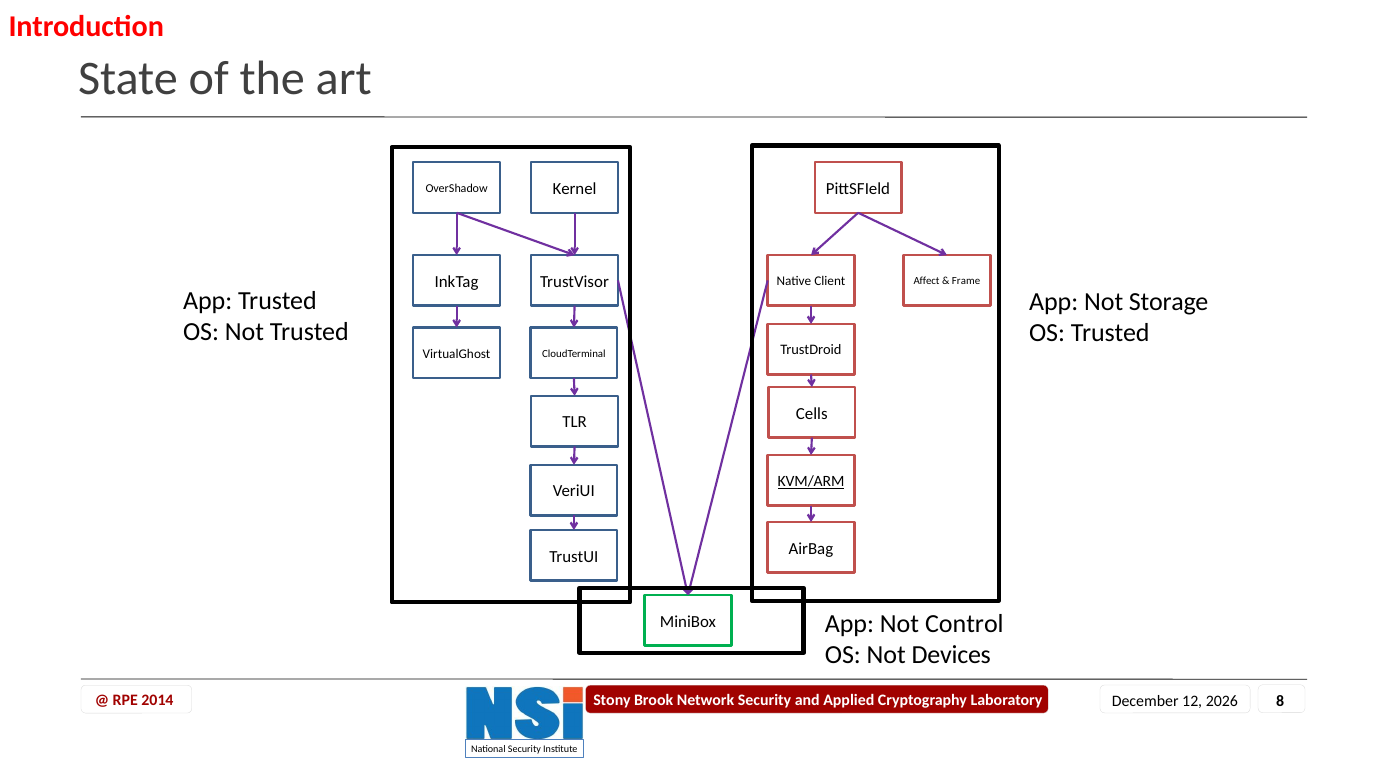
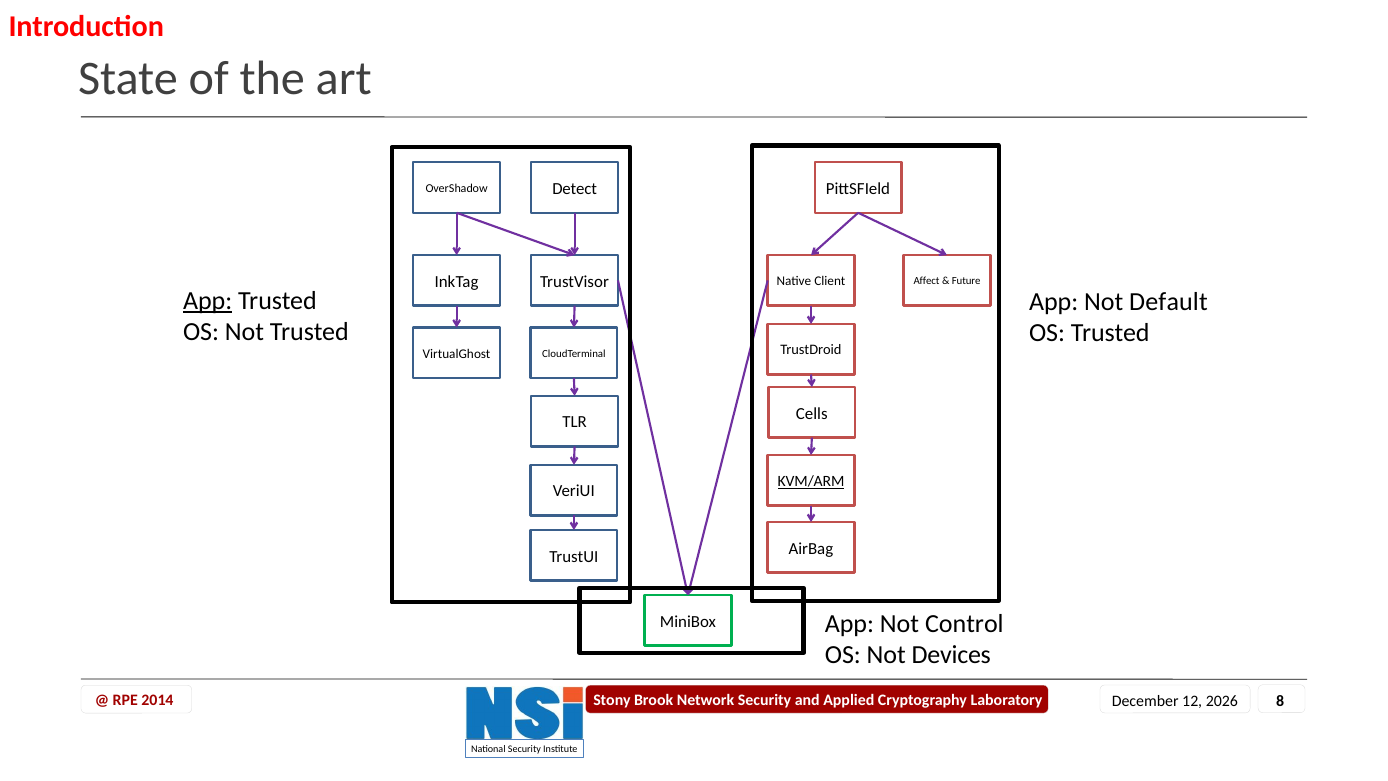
Kernel: Kernel -> Detect (575, 189)
Frame: Frame -> Future (966, 281)
App underline: none -> present (208, 301)
Storage: Storage -> Default (1168, 302)
